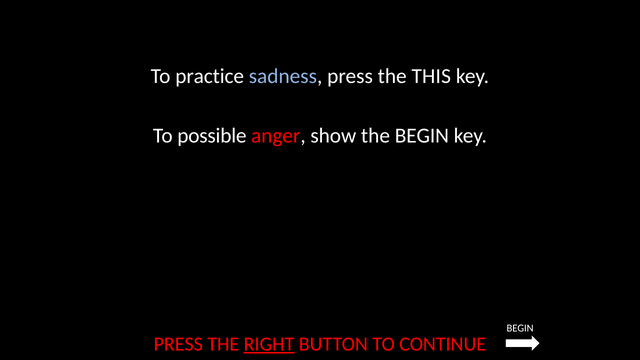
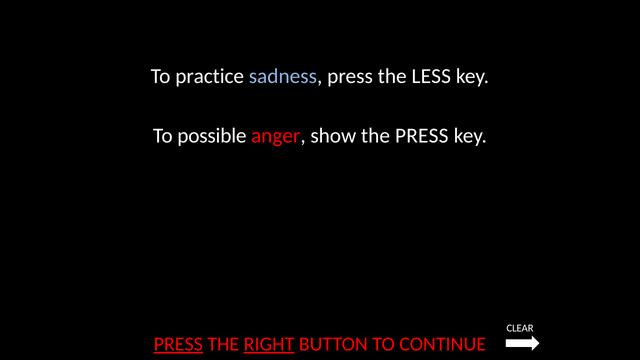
THIS: THIS -> LESS (431, 76)
the BEGIN: BEGIN -> PRESS (422, 136)
BEGIN: BEGIN -> CLEAR (520, 328)
PRESS underline: none -> present (178, 344)
